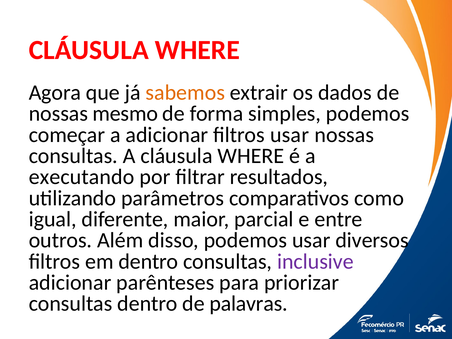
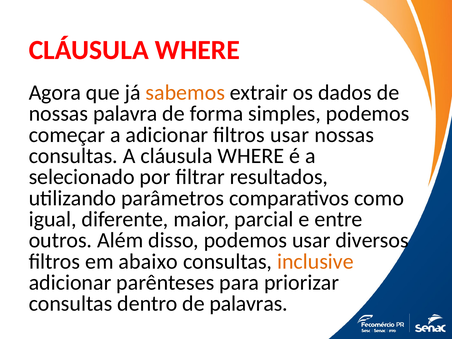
mesmo: mesmo -> palavra (125, 114)
executando: executando -> selecionado (82, 177)
em dentro: dentro -> abaixo (148, 261)
inclusive colour: purple -> orange (315, 261)
